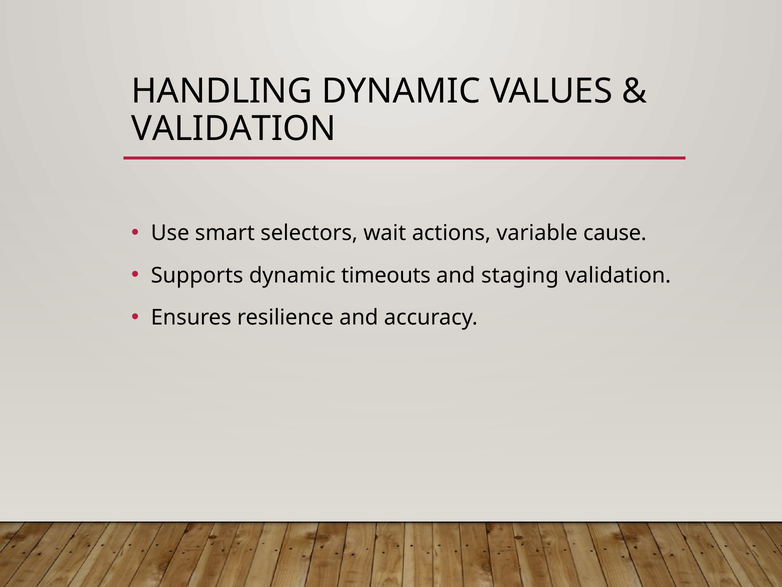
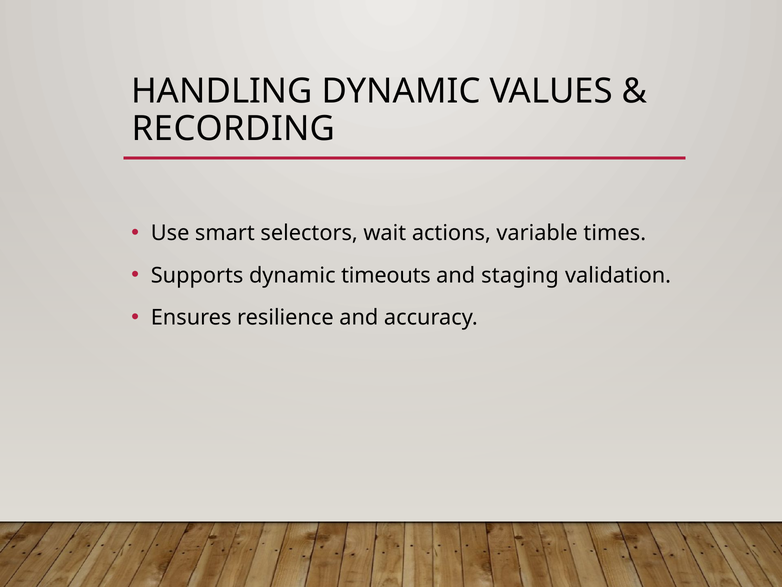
VALIDATION: VALIDATION -> RECORDING (234, 129)
cause: cause -> times (615, 233)
